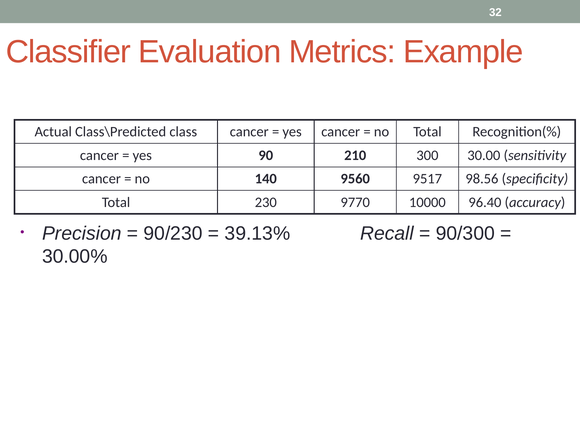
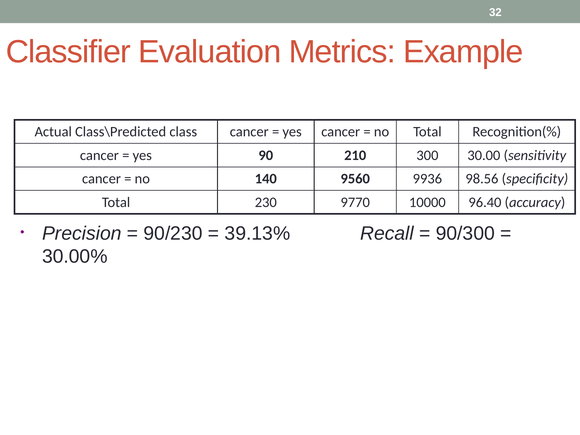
9517: 9517 -> 9936 (427, 179)
